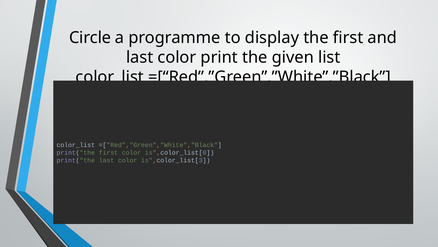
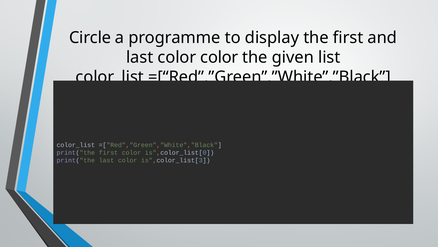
color print: print -> color (219, 57)
